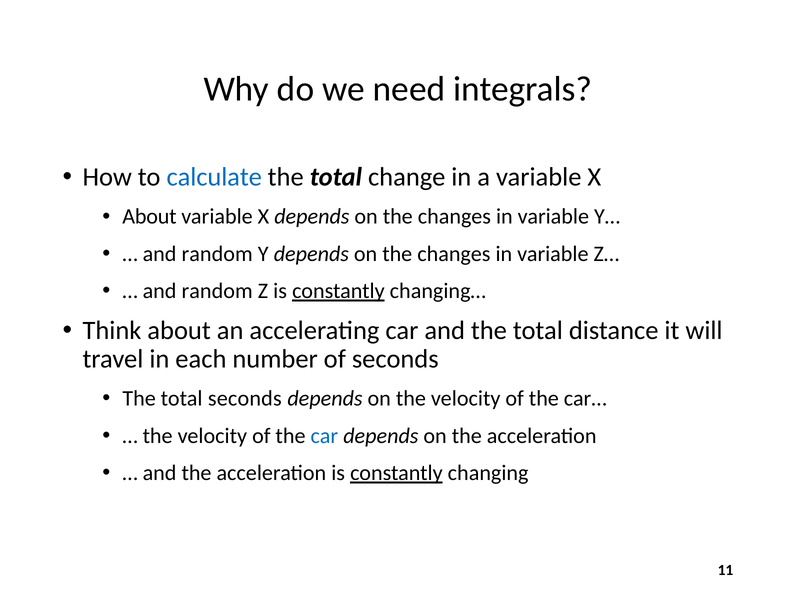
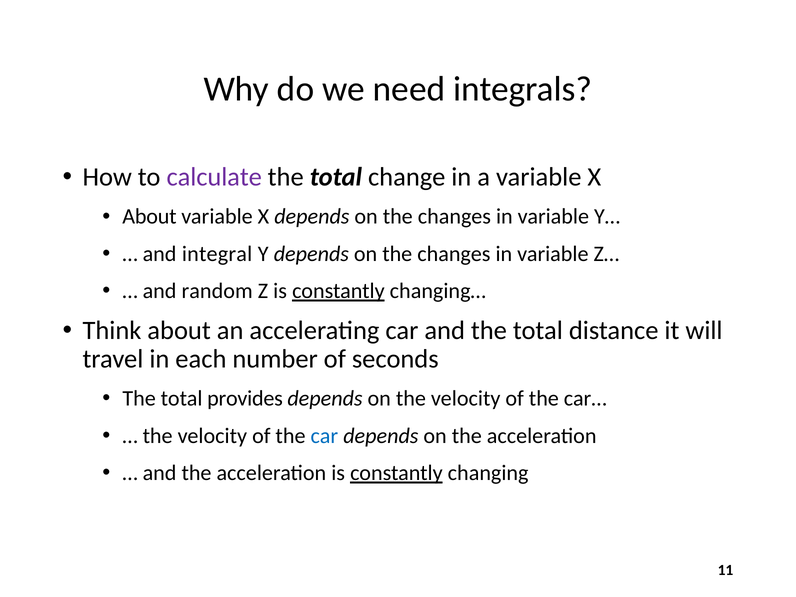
calculate colour: blue -> purple (214, 177)
random: random -> integral (217, 254)
total seconds: seconds -> provides (245, 399)
